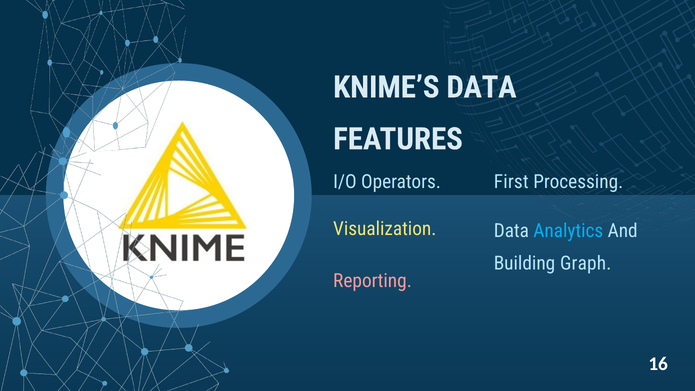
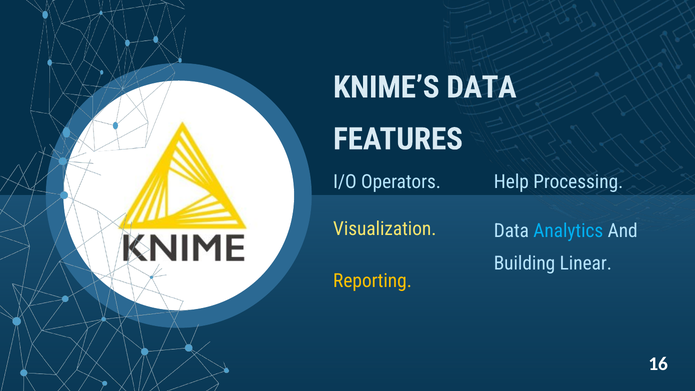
First: First -> Help (511, 182)
Graph: Graph -> Linear (586, 263)
Reporting colour: pink -> yellow (372, 281)
